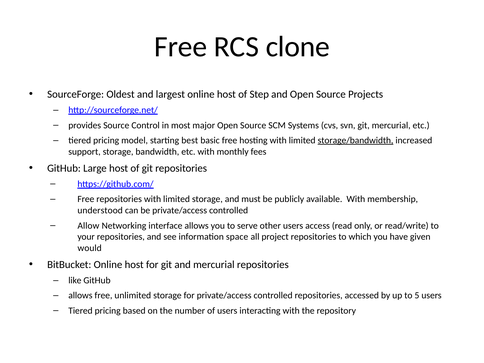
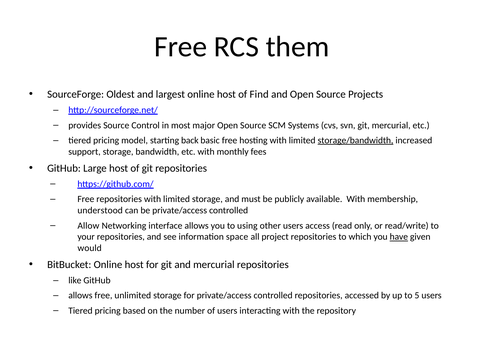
clone: clone -> them (298, 47)
Step: Step -> Find (259, 94)
best: best -> back (190, 140)
serve: serve -> using (247, 226)
have underline: none -> present (399, 237)
